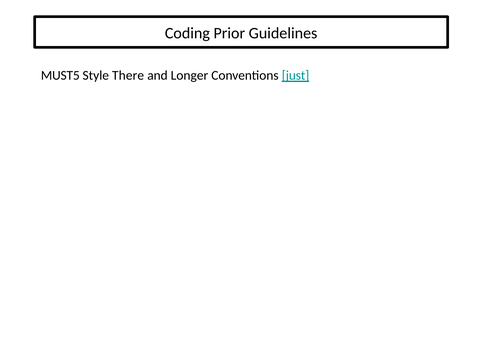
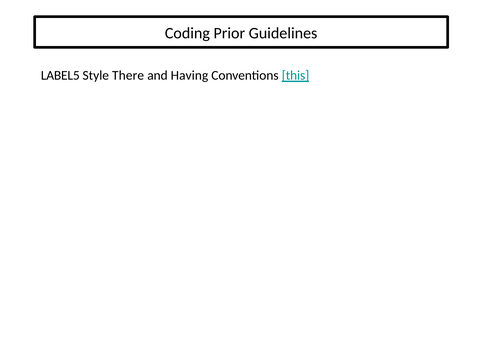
MUST5: MUST5 -> LABEL5 (60, 76)
Longer: Longer -> Having (189, 76)
just: just -> this (296, 76)
